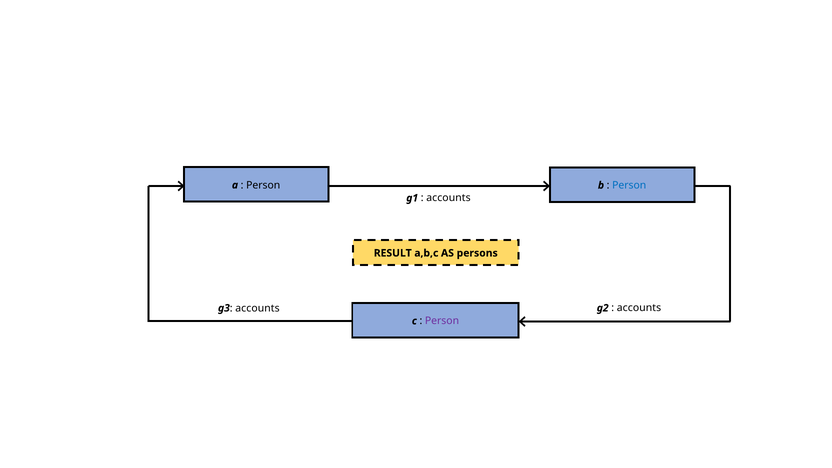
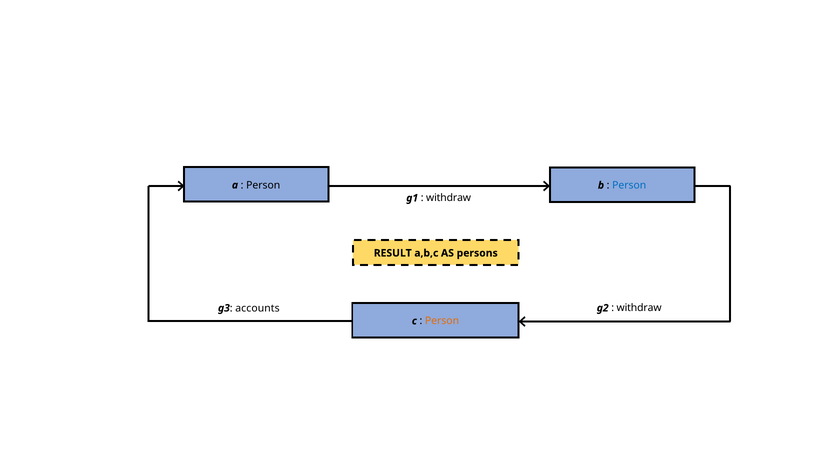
accounts: accounts -> withdraw (449, 198)
accounts: accounts -> withdraw (639, 308)
Person colour: purple -> orange (442, 321)
